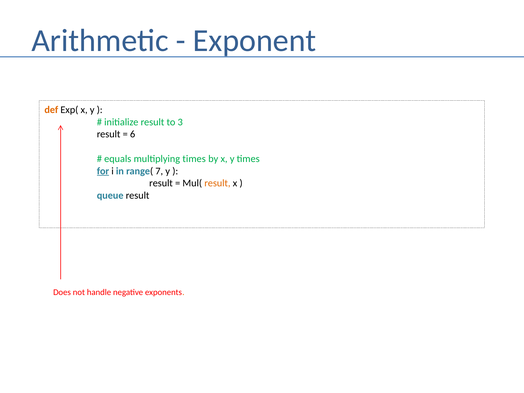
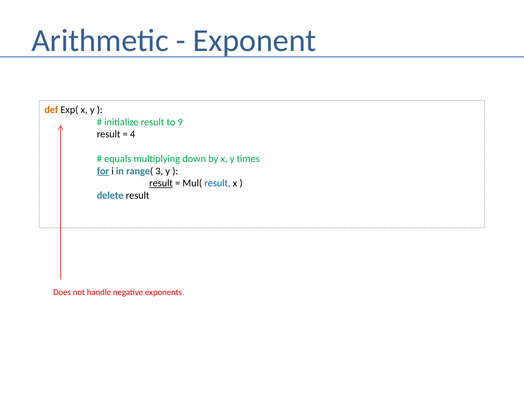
3: 3 -> 9 (180, 122)
6: 6 -> 4 (133, 134)
multiplying times: times -> down (194, 159)
7: 7 -> 3 (159, 171)
result underline: none -> present (161, 183)
result colour: orange -> blue (217, 183)
queue: queue -> delete (110, 195)
